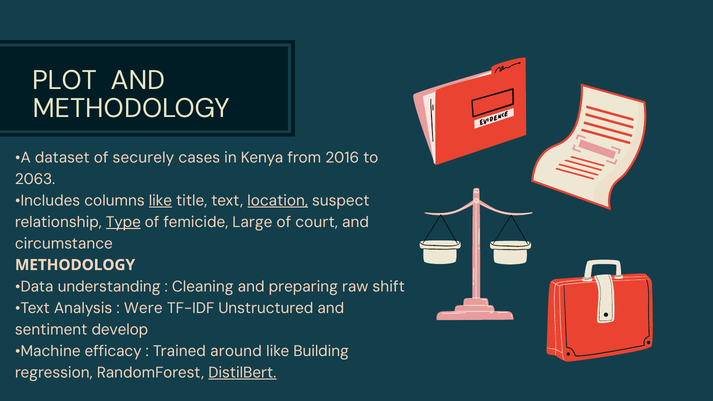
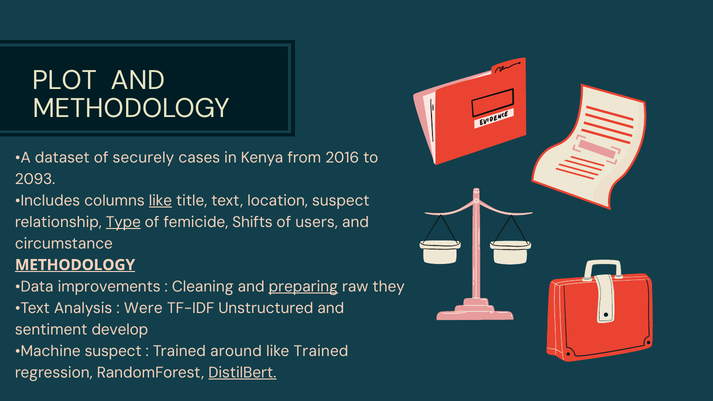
2063: 2063 -> 2093 (35, 179)
location underline: present -> none (278, 201)
Large: Large -> Shifts (252, 222)
court: court -> users (317, 222)
METHODOLOGY underline: none -> present (75, 265)
understanding: understanding -> improvements (109, 287)
preparing underline: none -> present (303, 287)
shift: shift -> they (389, 287)
Machine efficacy: efficacy -> suspect (113, 351)
like Building: Building -> Trained (321, 351)
